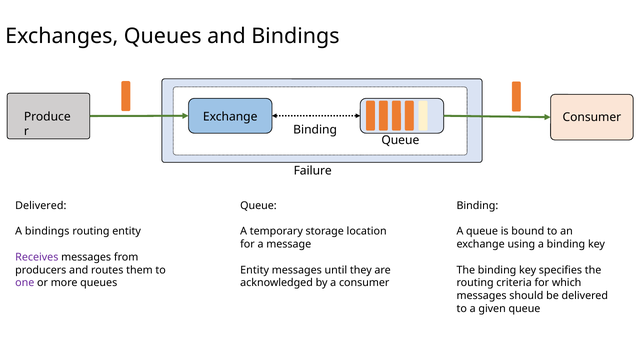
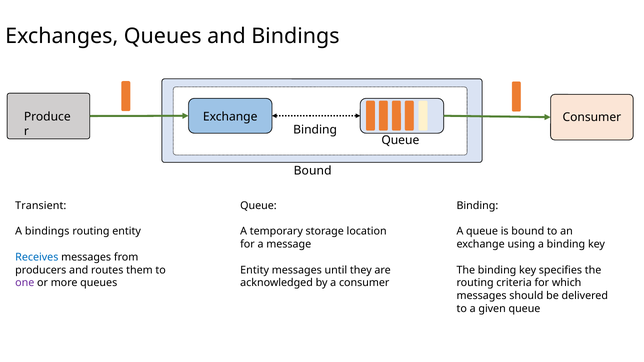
Failure: Failure -> Bound (313, 171)
Delivered: Delivered -> Transient (41, 206)
Receives colour: purple -> blue (37, 257)
